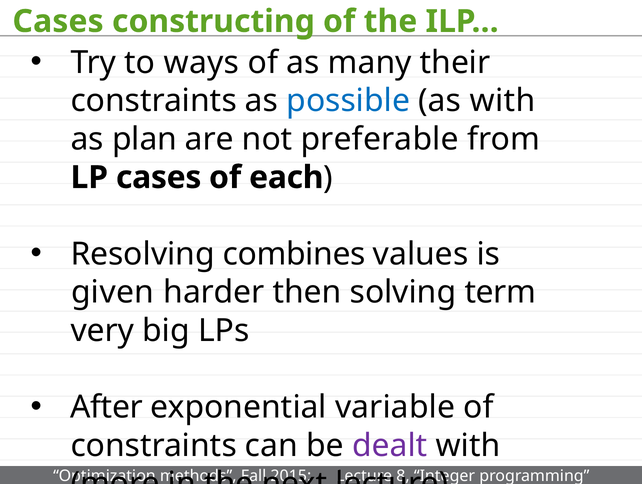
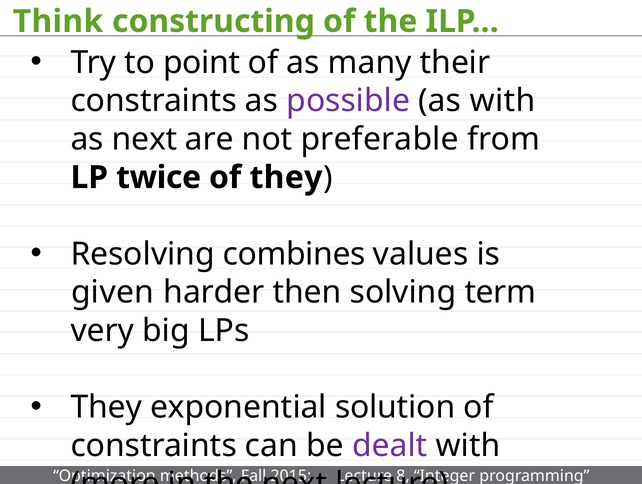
Cases: Cases -> Think (58, 21)
ways: ways -> point (202, 63)
possible colour: blue -> purple (348, 101)
as plan: plan -> next (145, 139)
LP cases: cases -> twice (159, 178)
of each: each -> they (286, 178)
After: After -> They (106, 407)
variable: variable -> solution (395, 407)
